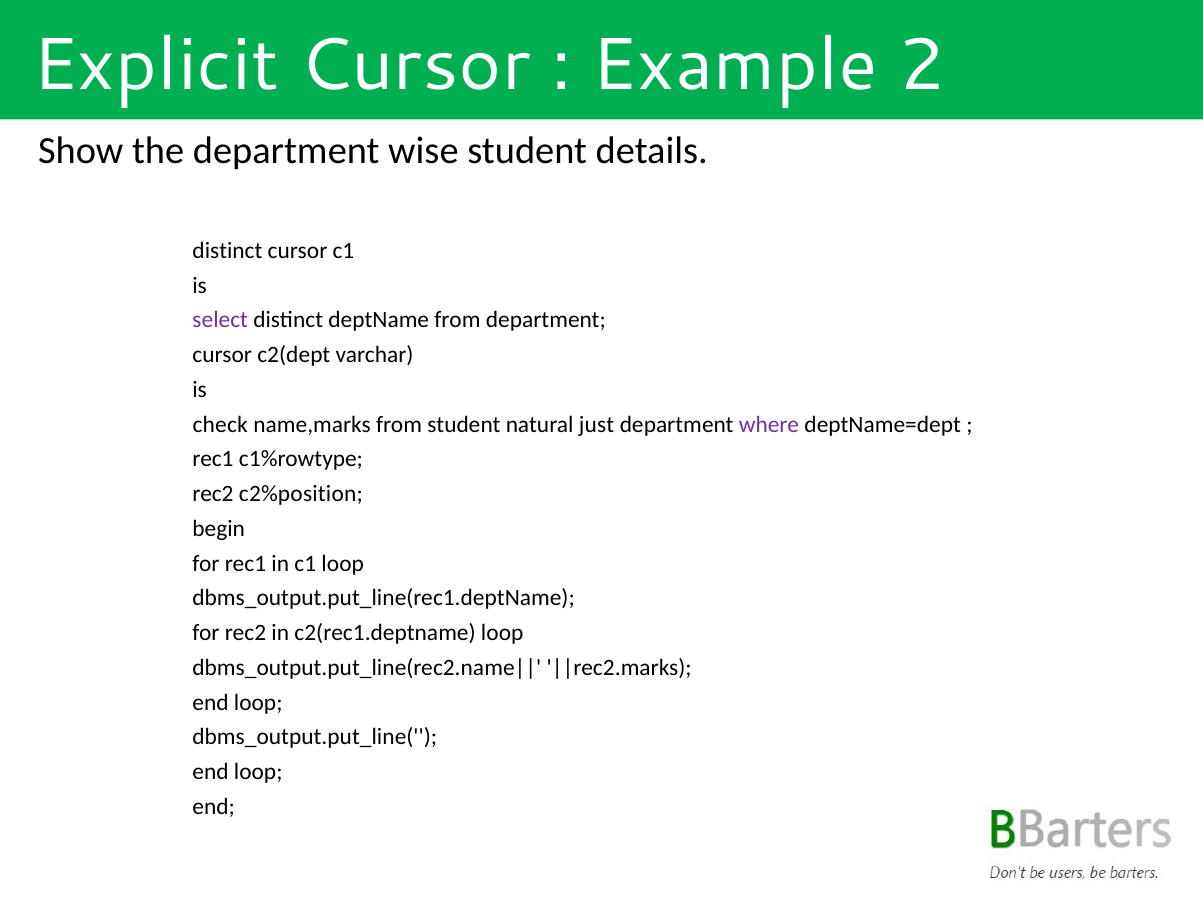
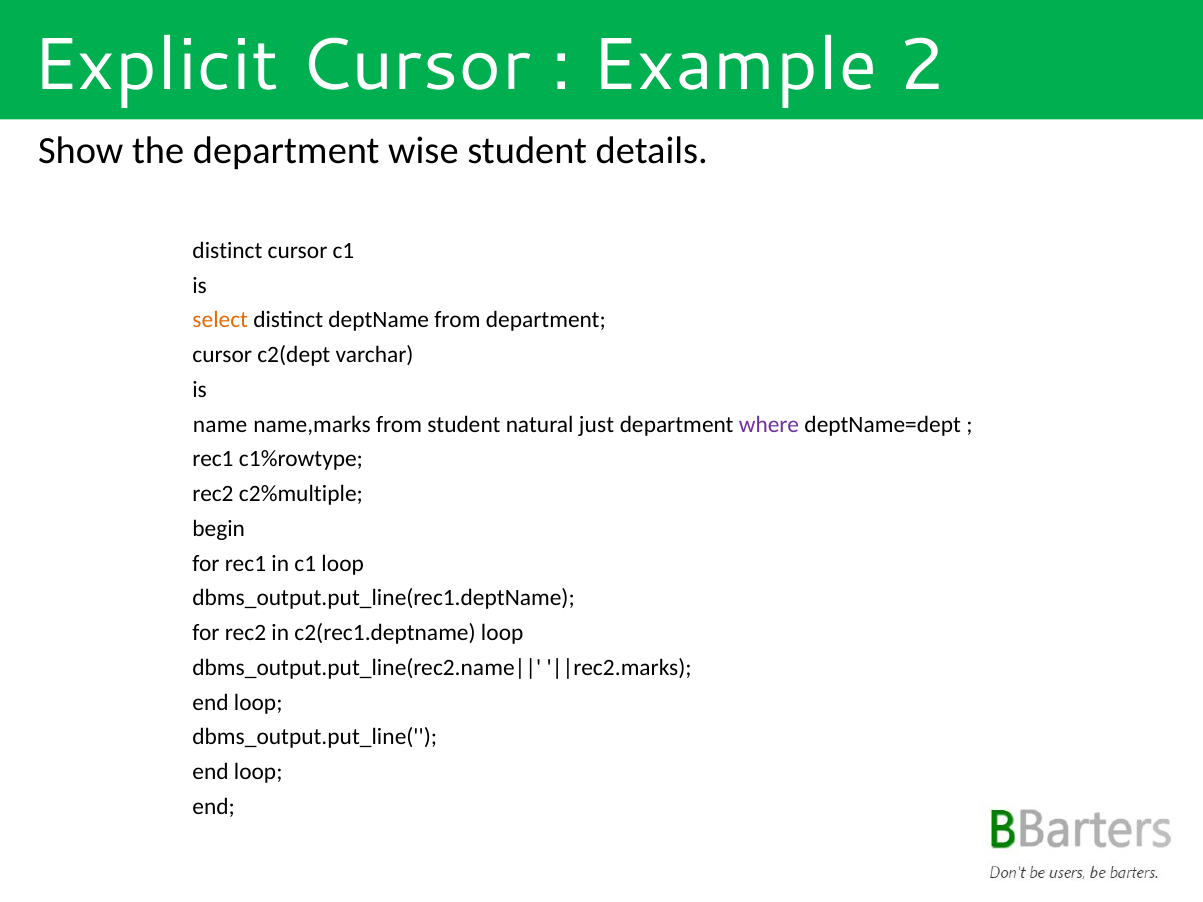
select colour: purple -> orange (220, 320)
check: check -> name (220, 425)
c2%position: c2%position -> c2%multiple (301, 494)
